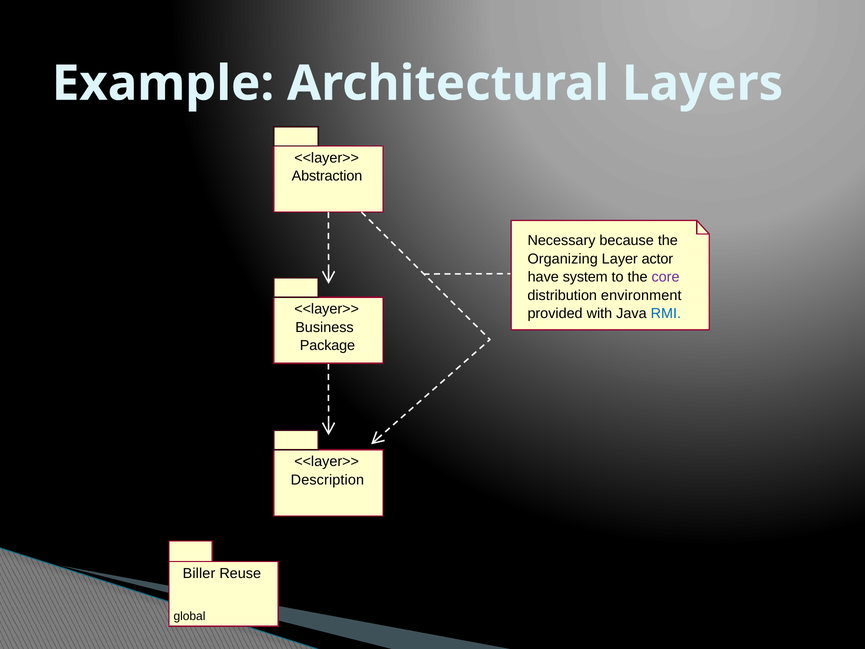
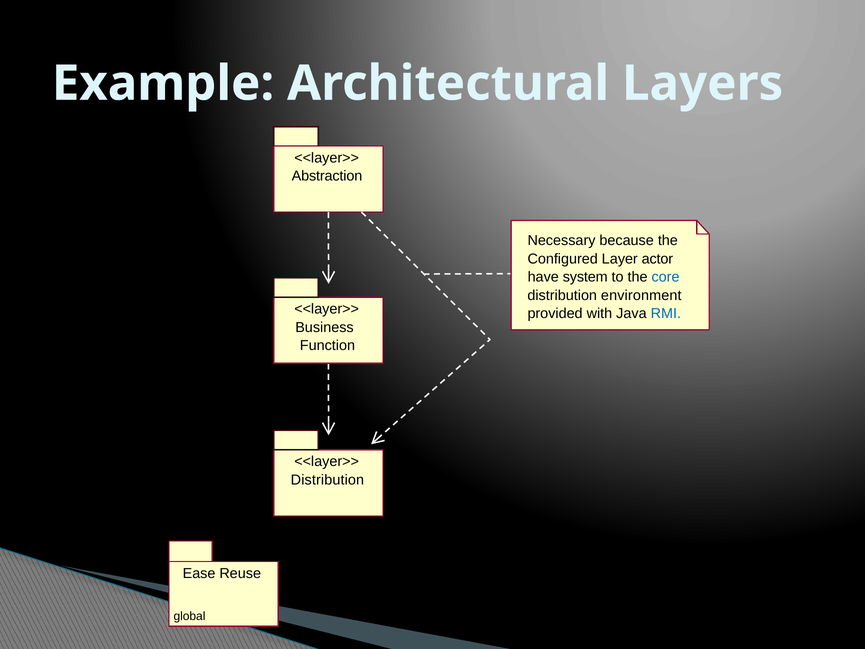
Organizing: Organizing -> Configured (563, 259)
core colour: purple -> blue (666, 277)
Package: Package -> Function (327, 345)
Description: Description -> Distribution (327, 480)
Biller: Biller -> Ease (199, 573)
